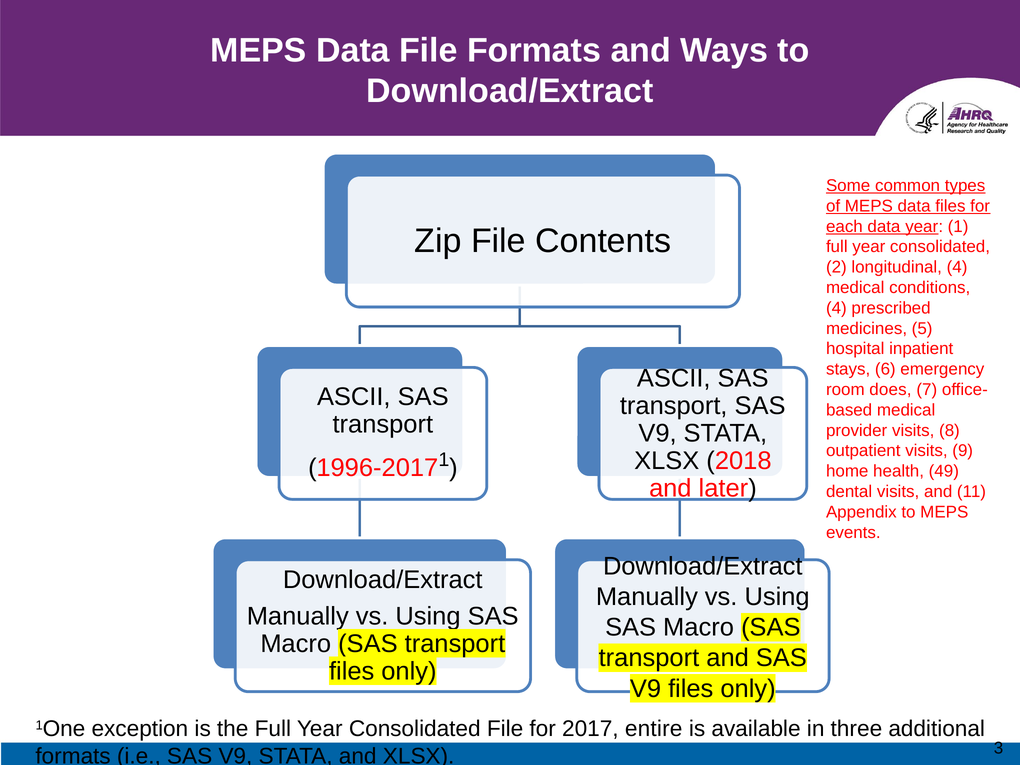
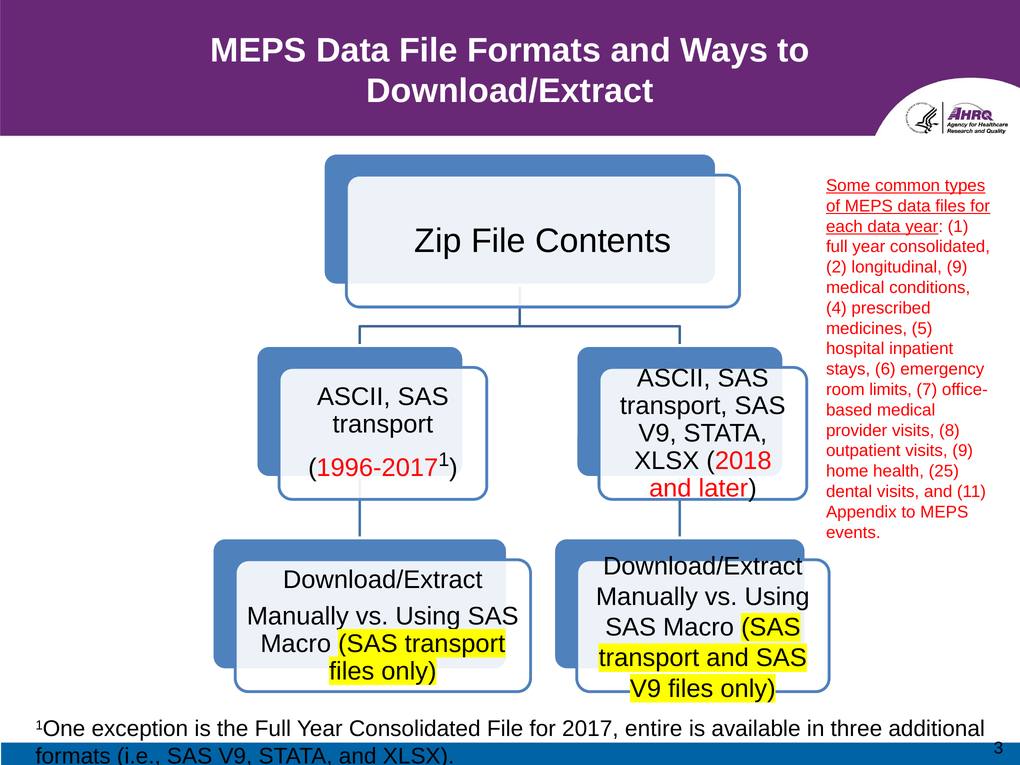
longitudinal 4: 4 -> 9 (957, 267)
does: does -> limits (891, 390)
49: 49 -> 25 (944, 471)
